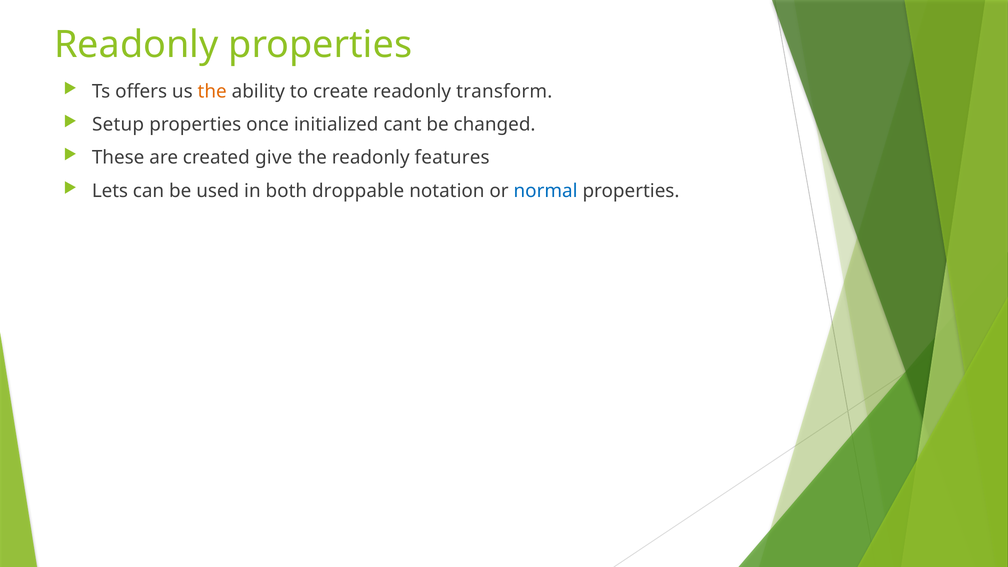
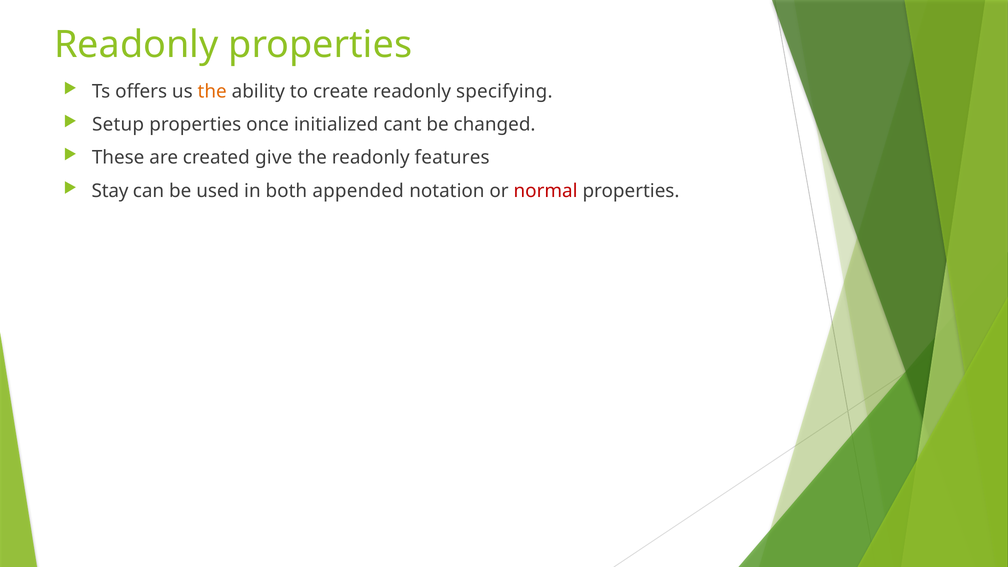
transform: transform -> specifying (504, 91)
Lets: Lets -> Stay (110, 191)
droppable: droppable -> appended (358, 191)
normal colour: blue -> red (546, 191)
